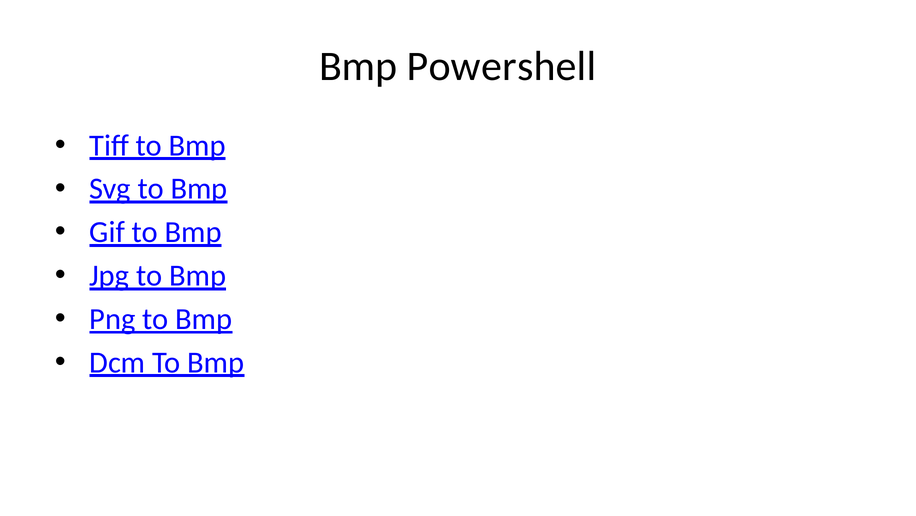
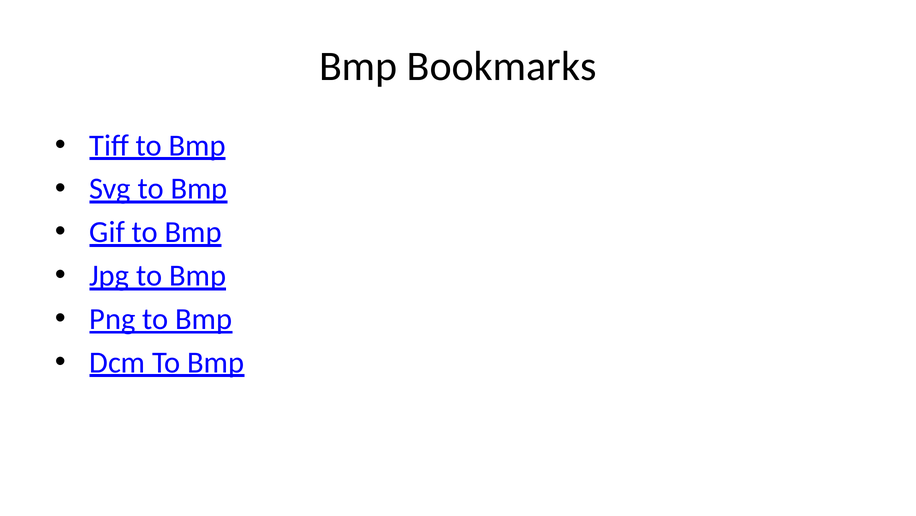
Powershell: Powershell -> Bookmarks (502, 66)
